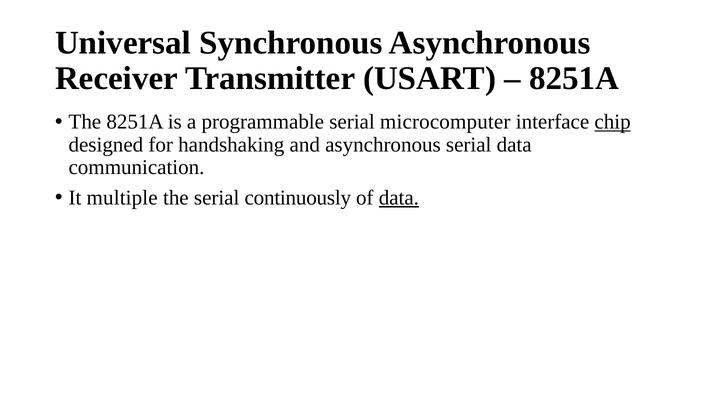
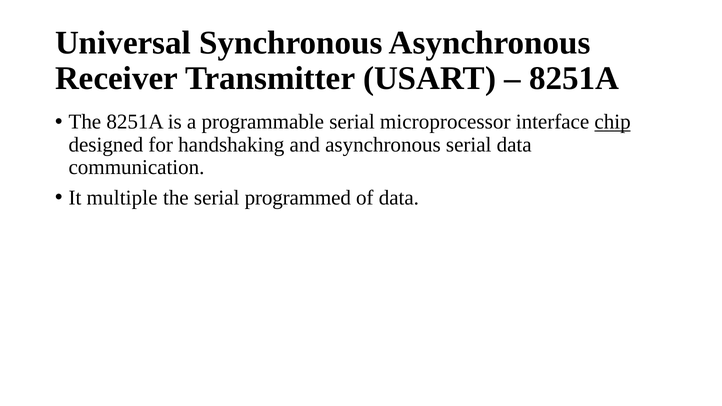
microcomputer: microcomputer -> microprocessor (445, 122)
continuously: continuously -> programmed (298, 198)
data underline: present -> none (399, 198)
